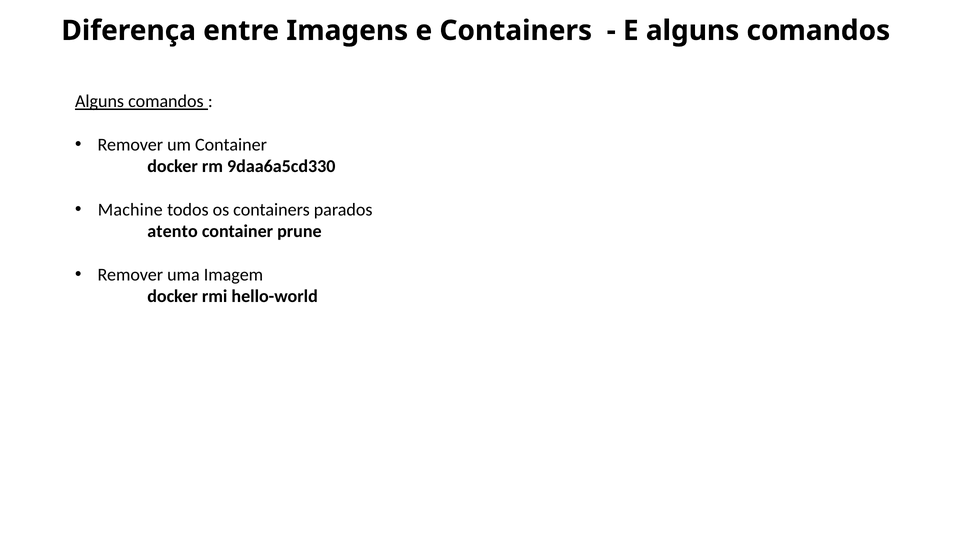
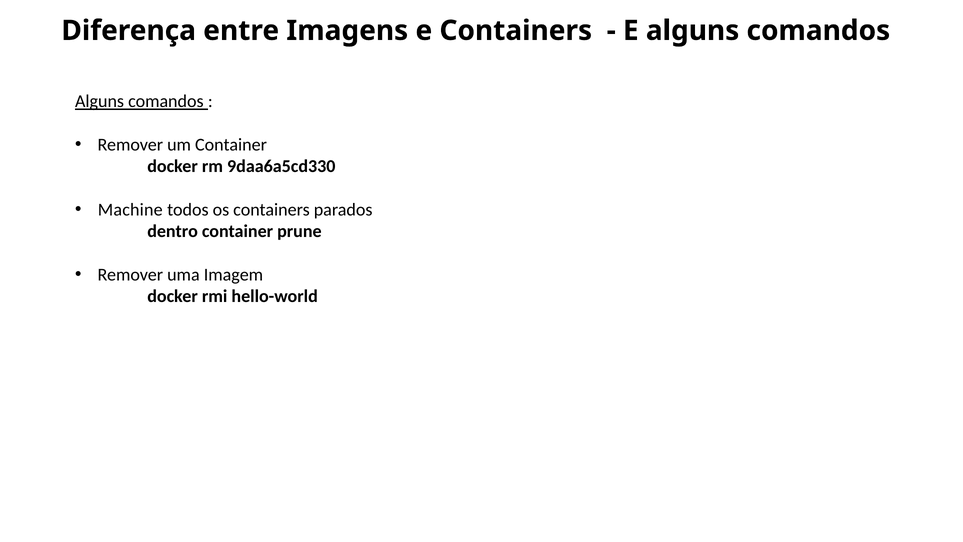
atento: atento -> dentro (173, 231)
